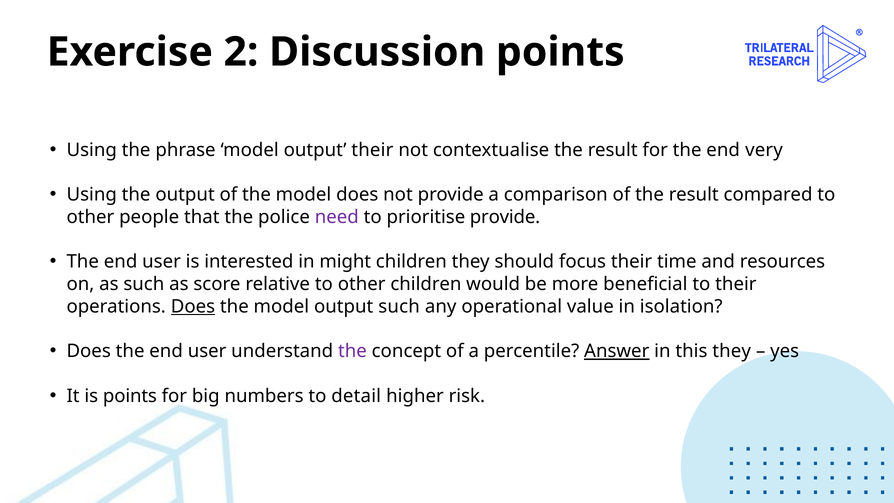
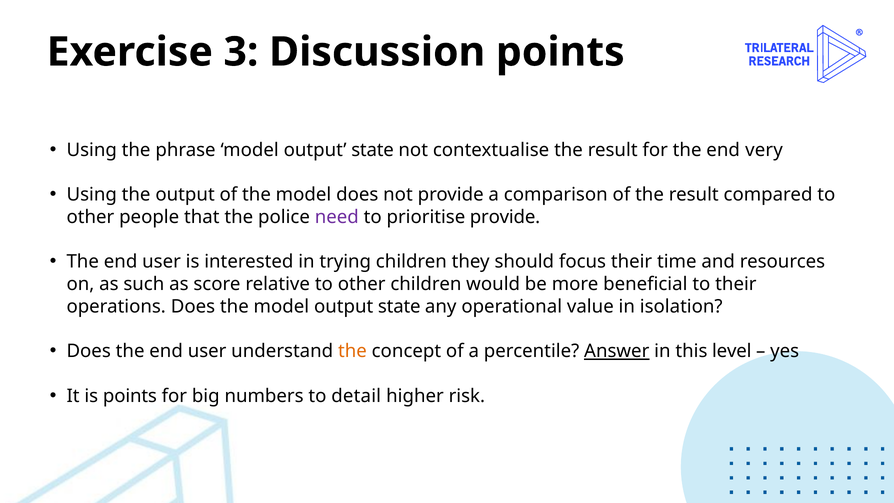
2: 2 -> 3 (241, 52)
phrase model output their: their -> state (373, 150)
might: might -> trying (345, 262)
Does underline: present -> none (193, 306)
the model output such: such -> state (399, 306)
the colour: purple -> orange (352, 351)
this they: they -> level (732, 351)
